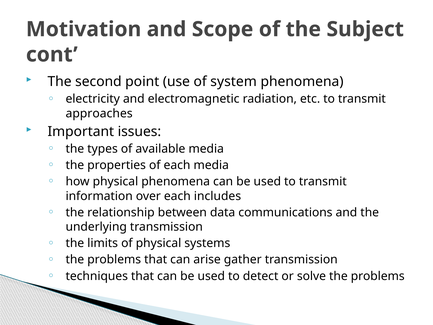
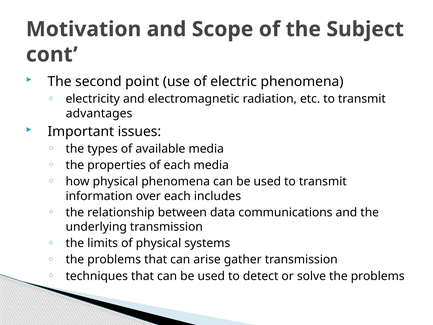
system: system -> electric (234, 82)
approaches: approaches -> advantages (99, 113)
